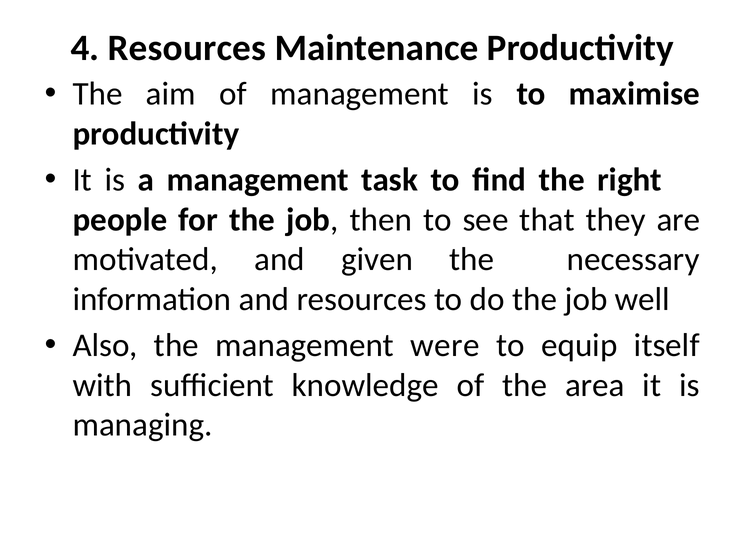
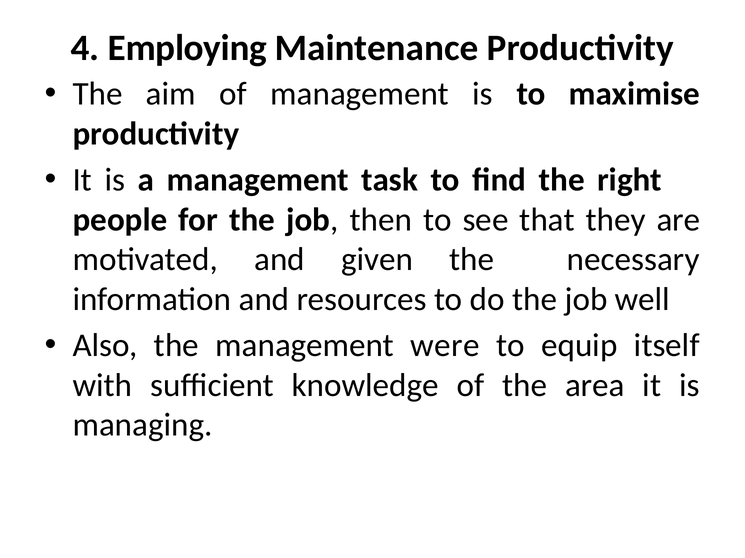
4 Resources: Resources -> Employing (187, 48)
